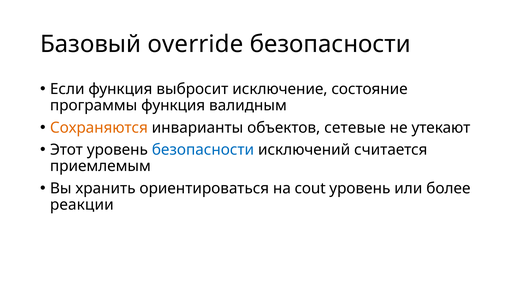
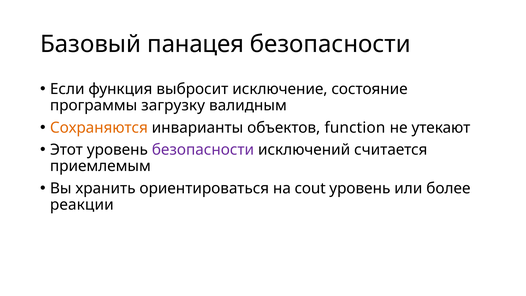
override: override -> панацея (196, 44)
программы функция: функция -> загрузку (173, 106)
сетевые: сетевые -> function (355, 128)
безопасности colour: blue -> purple (203, 150)
